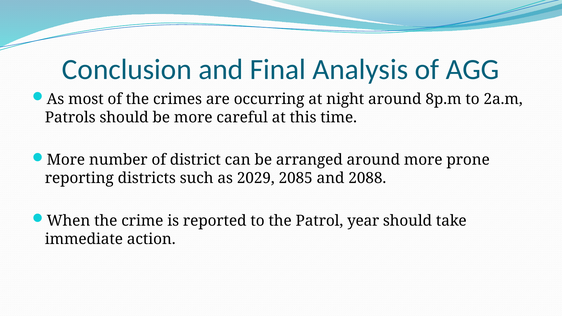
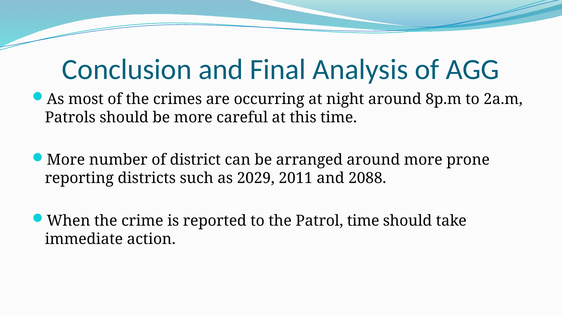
2085: 2085 -> 2011 (296, 178)
Patrol year: year -> time (363, 221)
